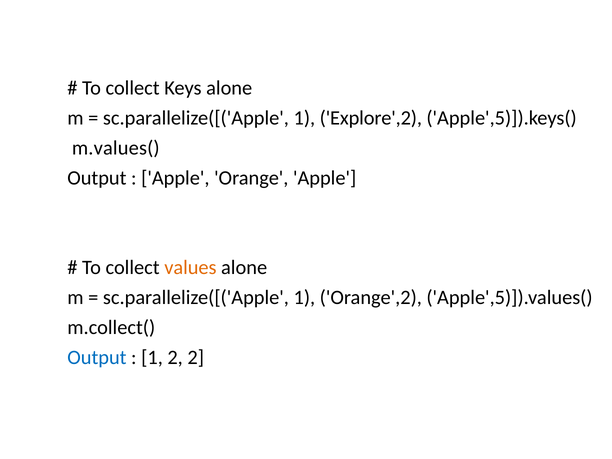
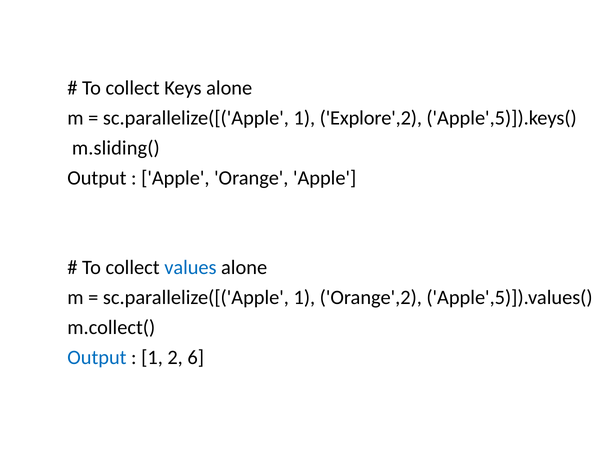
m.values(: m.values( -> m.sliding( (116, 148)
values colour: orange -> blue (190, 268)
2 2: 2 -> 6 (196, 357)
